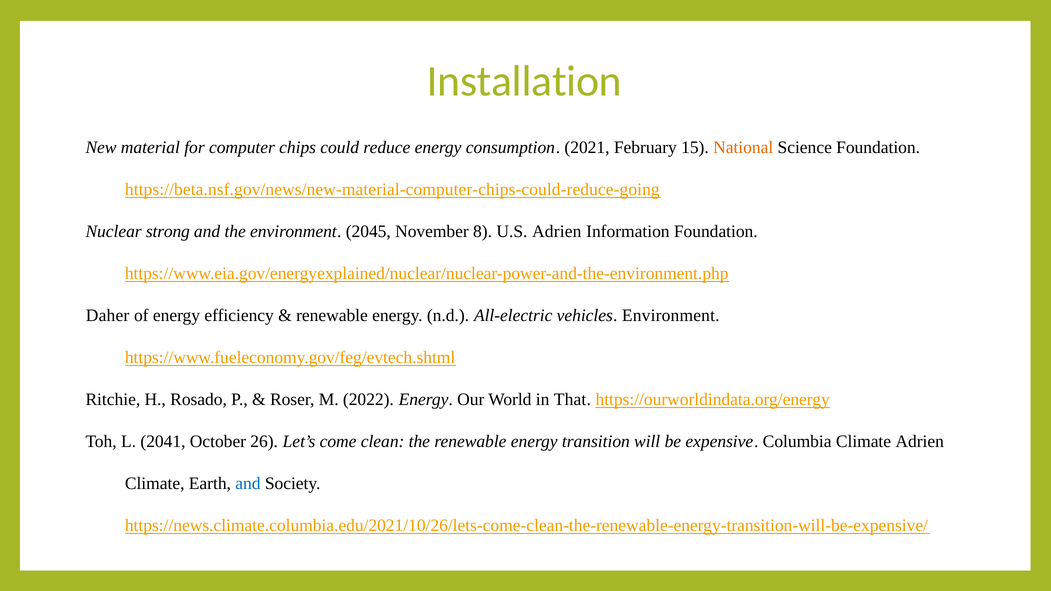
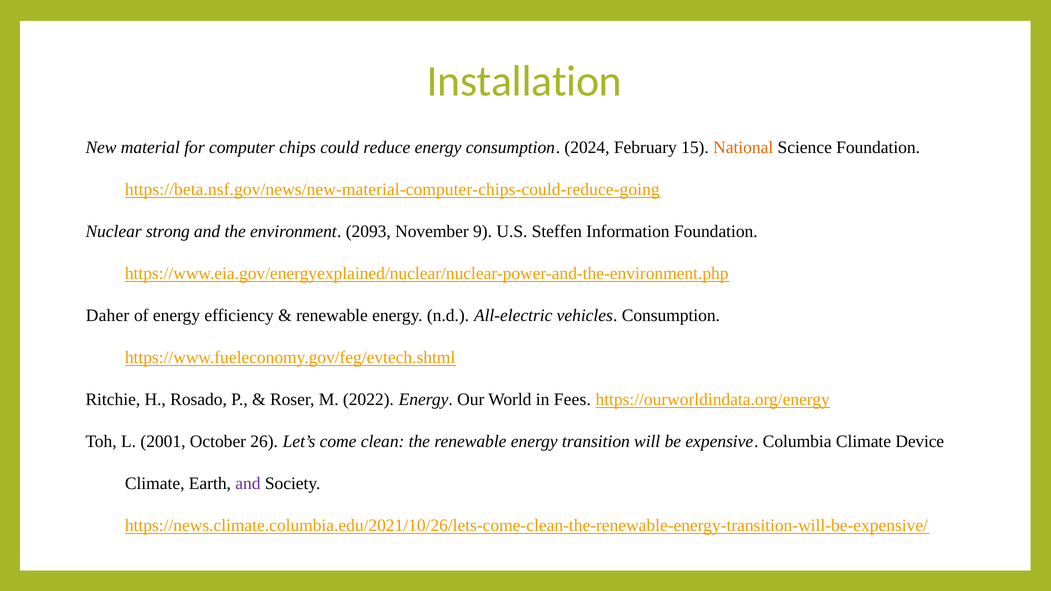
2021: 2021 -> 2024 (587, 148)
2045: 2045 -> 2093 (368, 232)
8: 8 -> 9 (483, 232)
U.S Adrien: Adrien -> Steffen (557, 232)
vehicles Environment: Environment -> Consumption (671, 316)
That: That -> Fees (572, 400)
2041: 2041 -> 2001 (163, 442)
Climate Adrien: Adrien -> Device (920, 442)
and colour: blue -> purple (248, 484)
